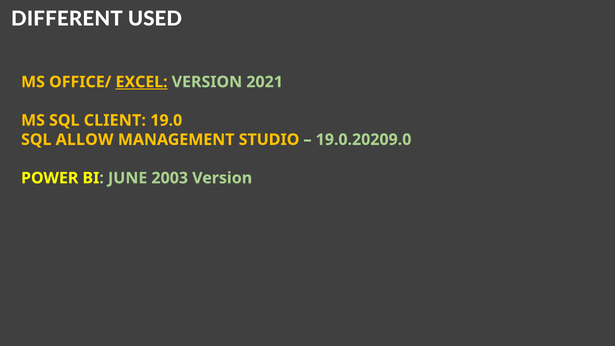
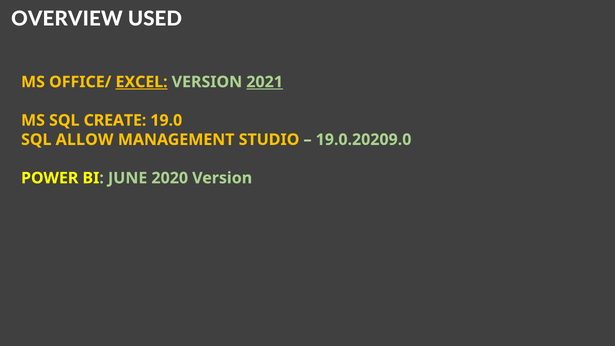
DIFFERENT: DIFFERENT -> OVERVIEW (67, 19)
2021 underline: none -> present (265, 82)
CLIENT: CLIENT -> CREATE (115, 120)
2003: 2003 -> 2020 (170, 178)
